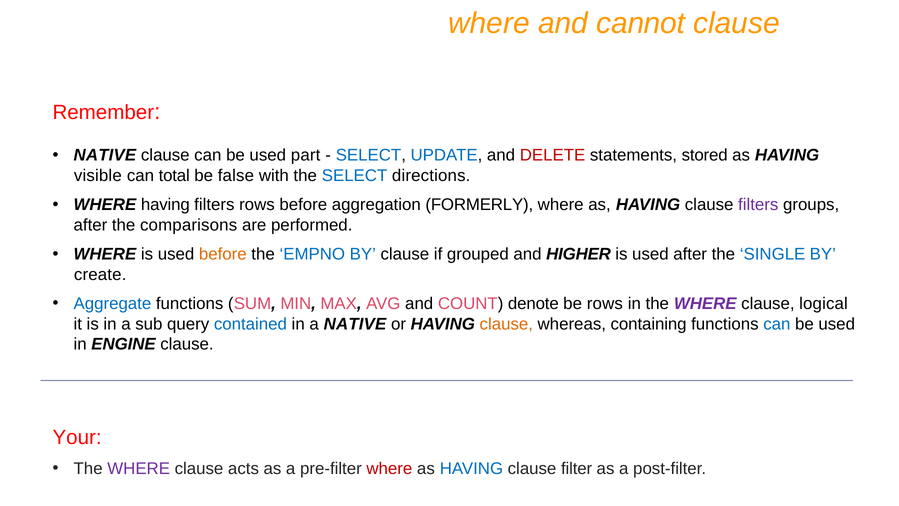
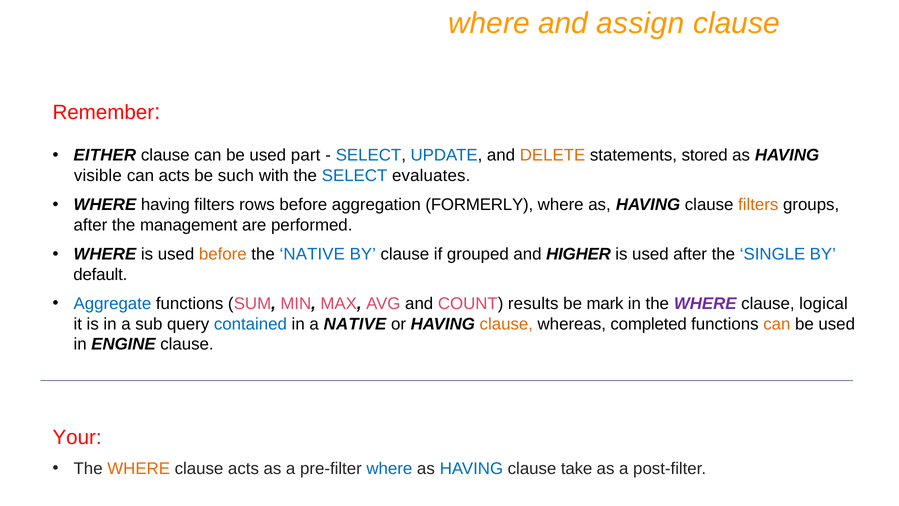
cannot: cannot -> assign (640, 23)
NATIVE: NATIVE -> EITHER (105, 155)
DELETE colour: red -> orange (553, 155)
can total: total -> acts (174, 176)
false: false -> such (236, 176)
directions: directions -> evaluates (431, 176)
filters colour: purple -> orange (758, 205)
comparisons: comparisons -> management (189, 225)
the EMPNO: EMPNO -> NATIVE (312, 254)
create: create -> default (100, 274)
denote: denote -> results (533, 304)
be rows: rows -> mark (605, 304)
containing: containing -> completed (649, 324)
can colour: blue -> orange (777, 324)
WHERE colour: purple -> orange (139, 468)
where colour: red -> blue (389, 468)
filter: filter -> take (577, 468)
